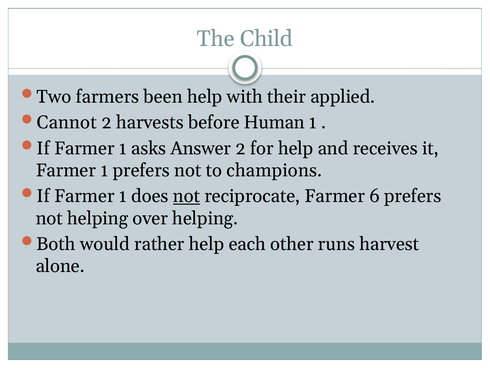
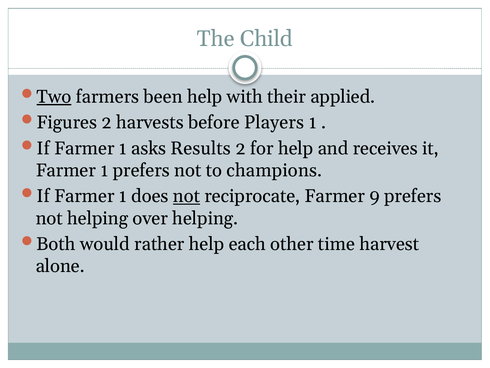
Two underline: none -> present (54, 97)
Cannot: Cannot -> Figures (67, 122)
Human: Human -> Players (274, 122)
Answer: Answer -> Results (201, 148)
6: 6 -> 9 (375, 196)
runs: runs -> time (336, 244)
